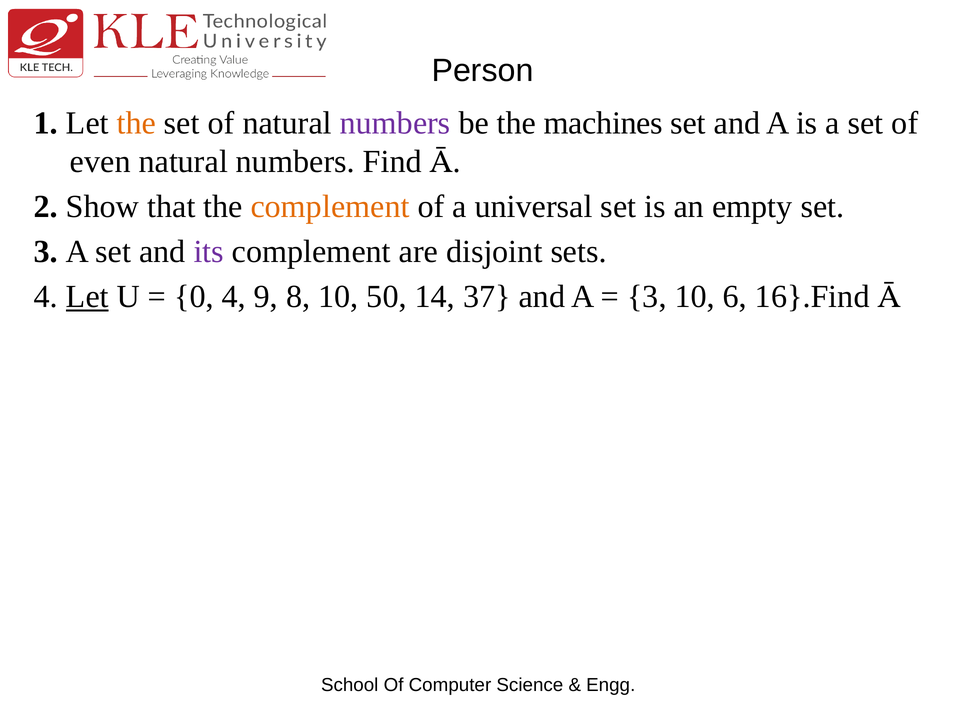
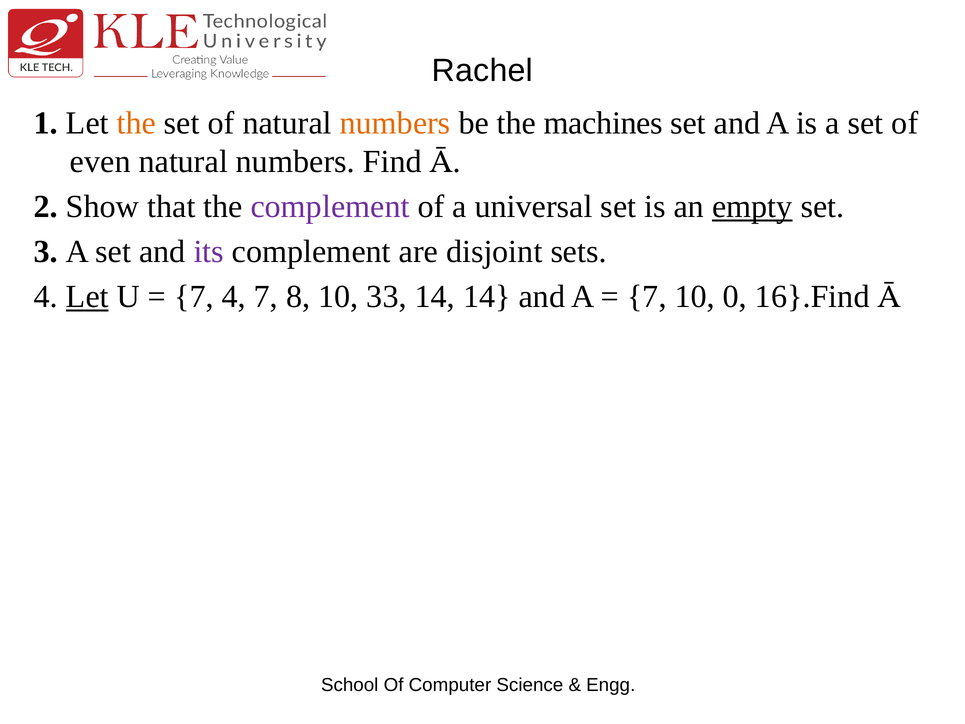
Person: Person -> Rachel (482, 71)
numbers colour: purple -> orange (395, 123)
complement colour: orange -> purple (330, 207)
empty underline: none -> present (752, 207)
0: 0 -> 7 (194, 297)
4 9: 9 -> 7 (266, 297)
50: 50 -> 33 (387, 297)
14 37: 37 -> 14 (487, 297)
3: 3 -> 7 (647, 297)
6: 6 -> 0 (735, 297)
